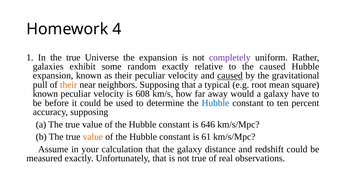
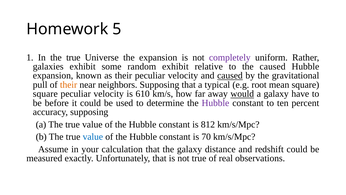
4: 4 -> 5 (117, 29)
random exactly: exactly -> exhibit (175, 66)
known: known -> square (45, 94)
608: 608 -> 610 (143, 94)
would underline: none -> present (242, 94)
Hubble colour: blue -> purple (215, 103)
646: 646 -> 812 (208, 124)
value colour: orange -> blue (93, 137)
61: 61 -> 70 (206, 137)
